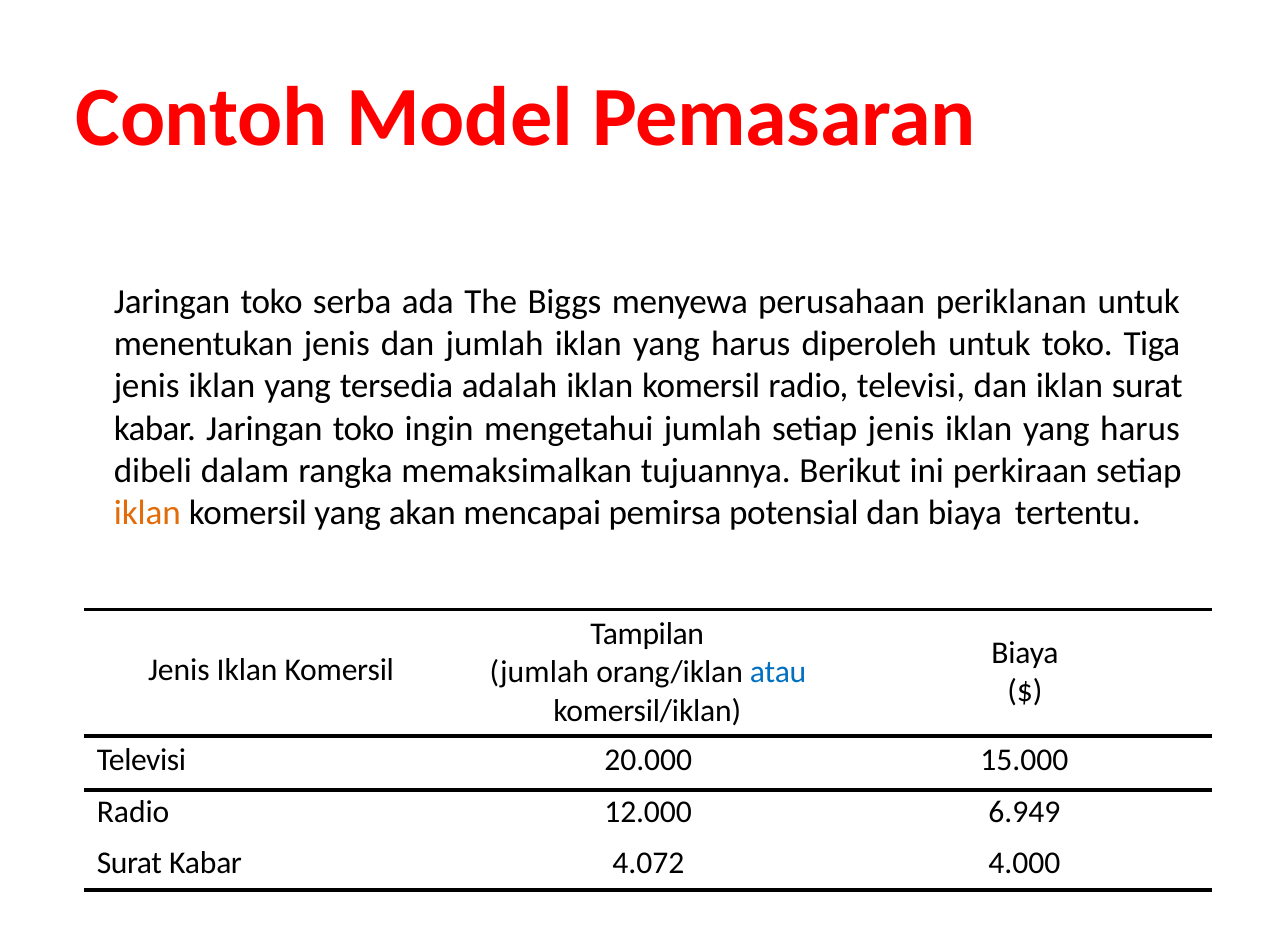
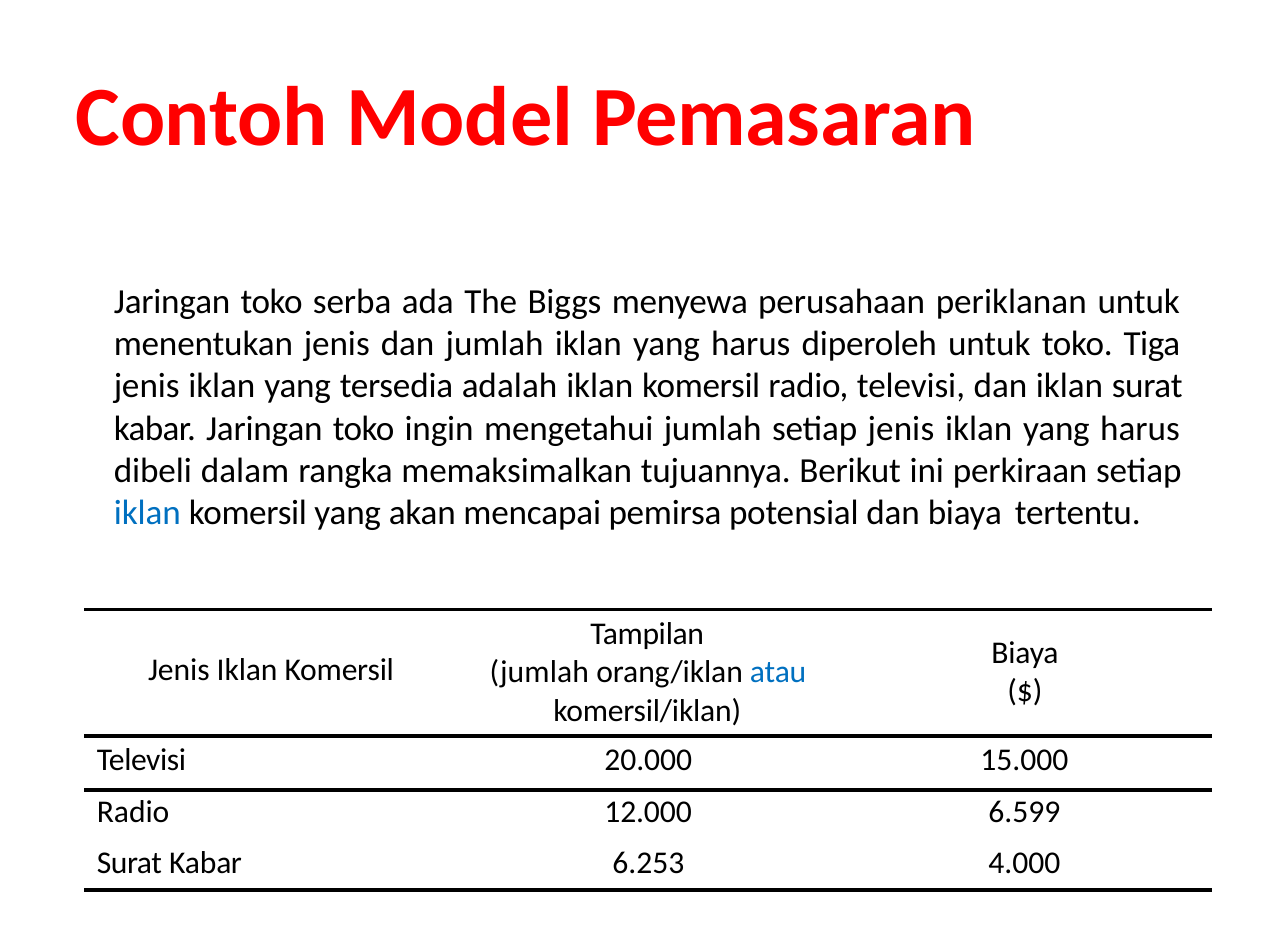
iklan colour: orange -> blue (147, 513)
6.949: 6.949 -> 6.599 (1024, 811)
4.072: 4.072 -> 6.253 (648, 863)
